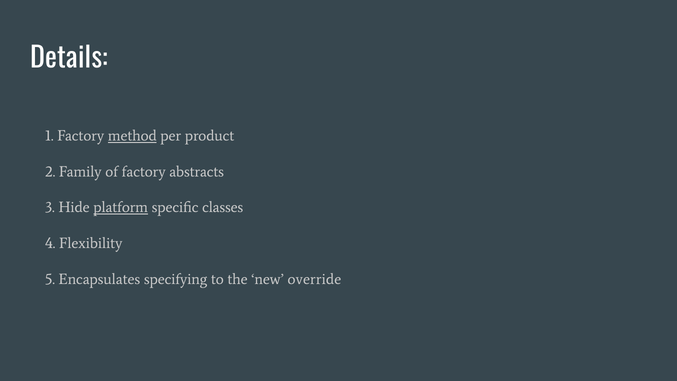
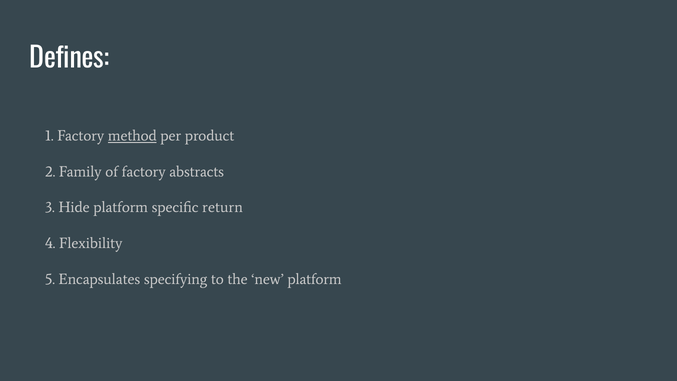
Details: Details -> Defines (69, 59)
platform underline: present -> none (121, 207)
classes: classes -> return (223, 207)
new override: override -> platform (315, 279)
